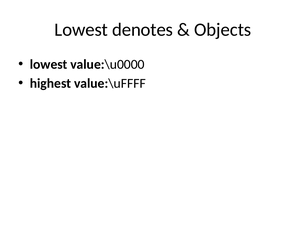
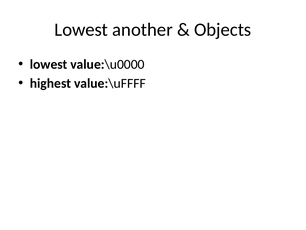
denotes: denotes -> another (143, 30)
